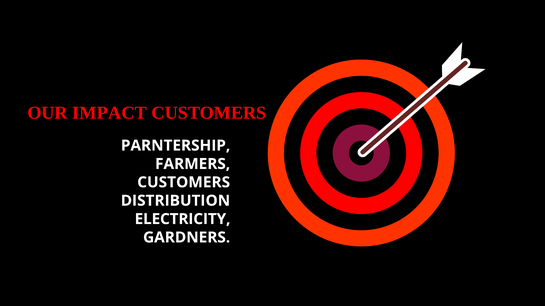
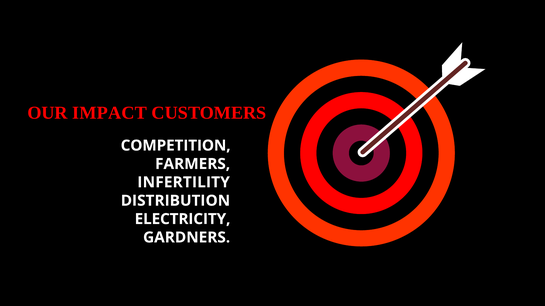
PARNTERSHIP: PARNTERSHIP -> COMPETITION (176, 146)
CUSTOMERS: CUSTOMERS -> INFERTILITY (184, 183)
